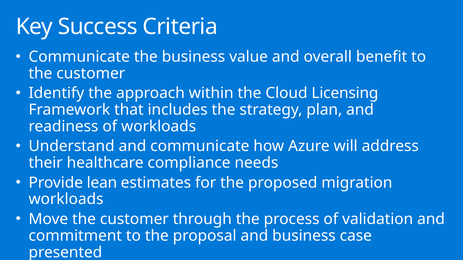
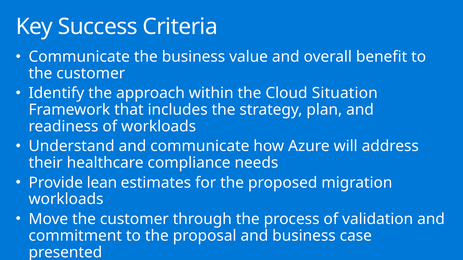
Licensing: Licensing -> Situation (345, 93)
